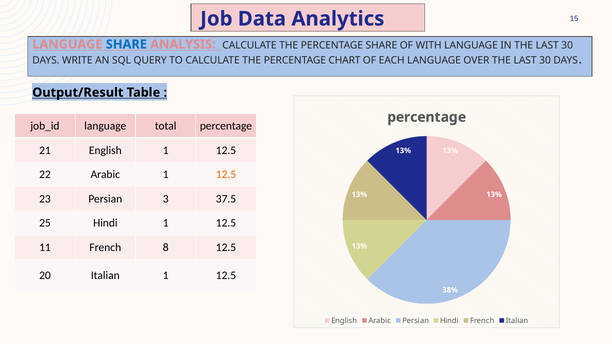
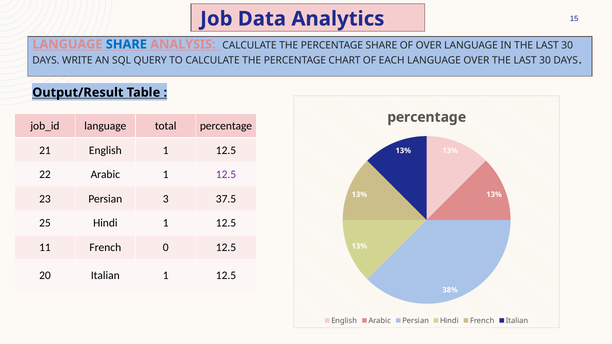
OF WITH: WITH -> OVER (429, 45)
12.5 colour: orange -> purple (226, 175)
8: 8 -> 0 (166, 248)
